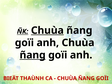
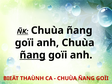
Chuùa underline: present -> none (47, 30)
